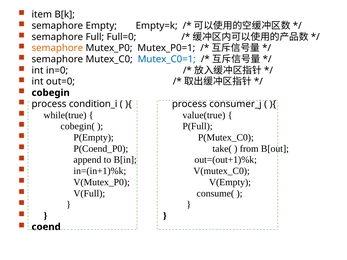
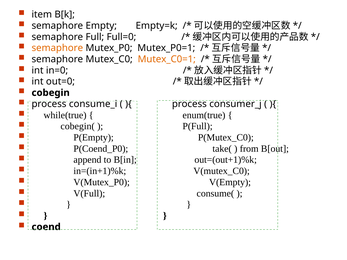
Mutex_C0=1 colour: blue -> orange (167, 59)
condition_i: condition_i -> consume_i (93, 104)
value(true: value(true -> enum(true (204, 115)
